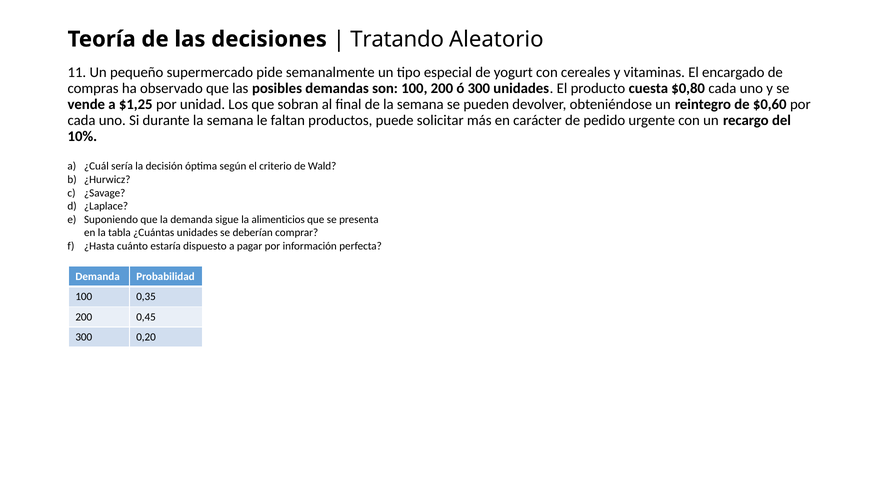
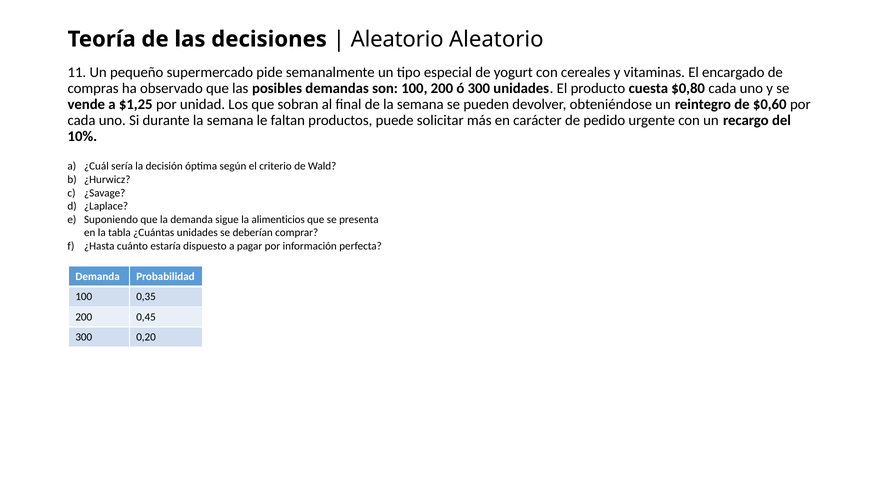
Tratando: Tratando -> Aleatorio (397, 39)
